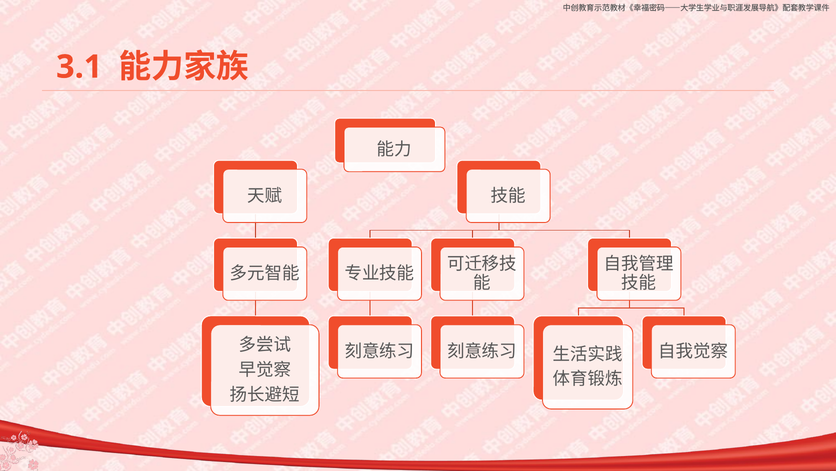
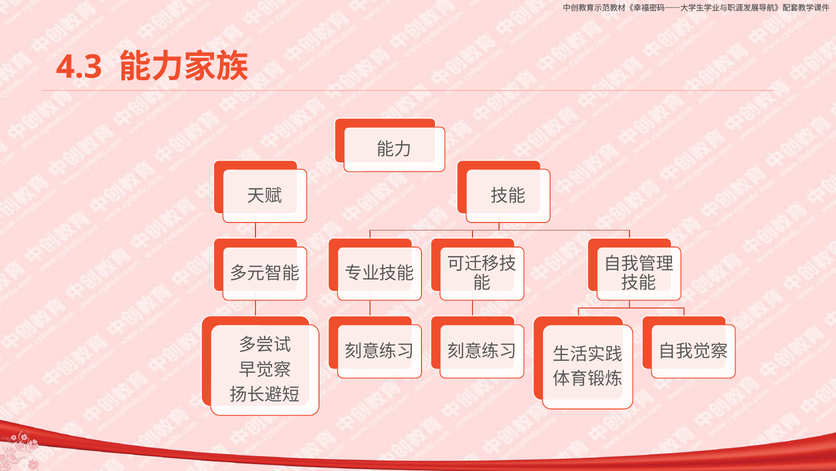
3.1: 3.1 -> 4.3 (79, 67)
